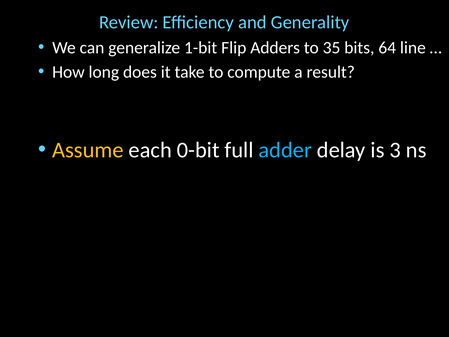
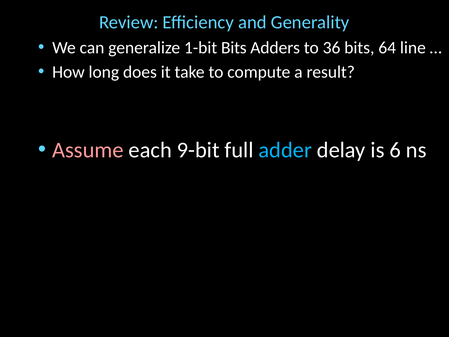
1-bit Flip: Flip -> Bits (234, 48)
35: 35 -> 36 (332, 48)
Assume colour: yellow -> pink (88, 150)
0-bit: 0-bit -> 9-bit (198, 150)
3: 3 -> 6 (395, 150)
